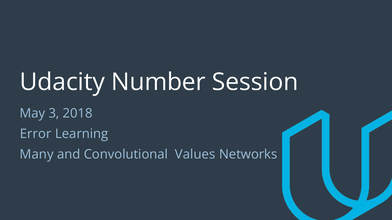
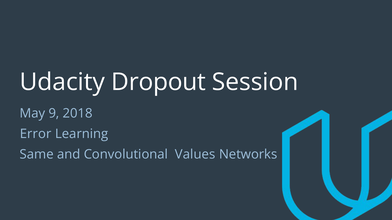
Number: Number -> Dropout (159, 82)
3: 3 -> 9 (54, 114)
Many: Many -> Same (37, 155)
